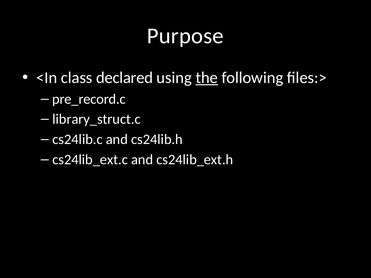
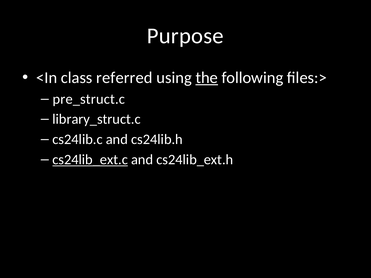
declared: declared -> referred (124, 78)
pre_record.c: pre_record.c -> pre_struct.c (89, 99)
cs24lib_ext.c underline: none -> present (90, 160)
